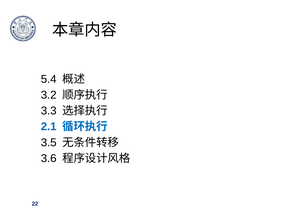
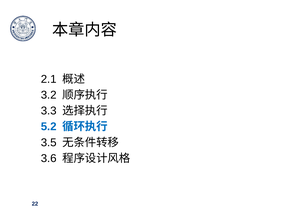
5.4: 5.4 -> 2.1 (49, 79)
2.1: 2.1 -> 5.2 (49, 127)
